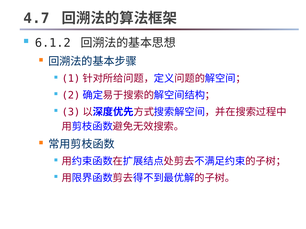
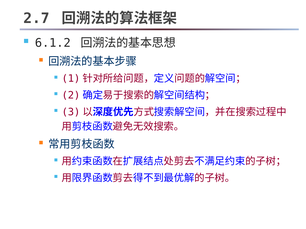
4.7: 4.7 -> 2.7 (36, 18)
